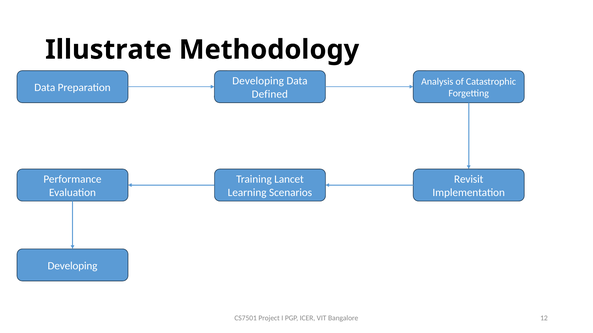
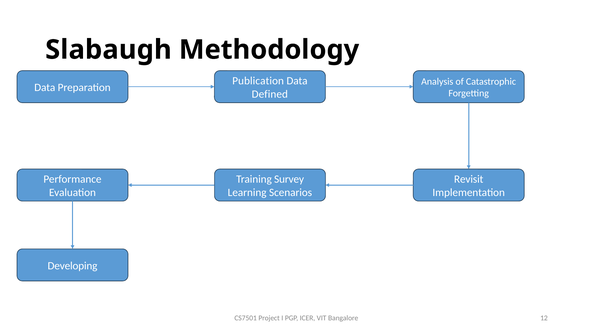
Illustrate: Illustrate -> Slabaugh (108, 50)
Developing: Developing -> Publication (258, 81)
Lancet: Lancet -> Survey (289, 179)
